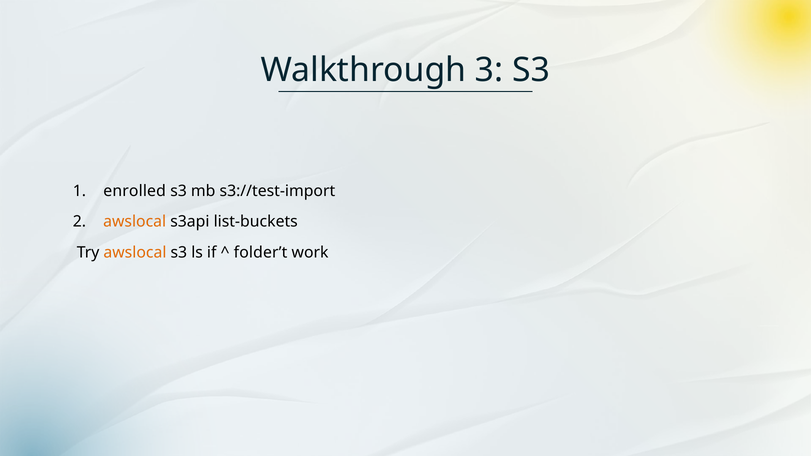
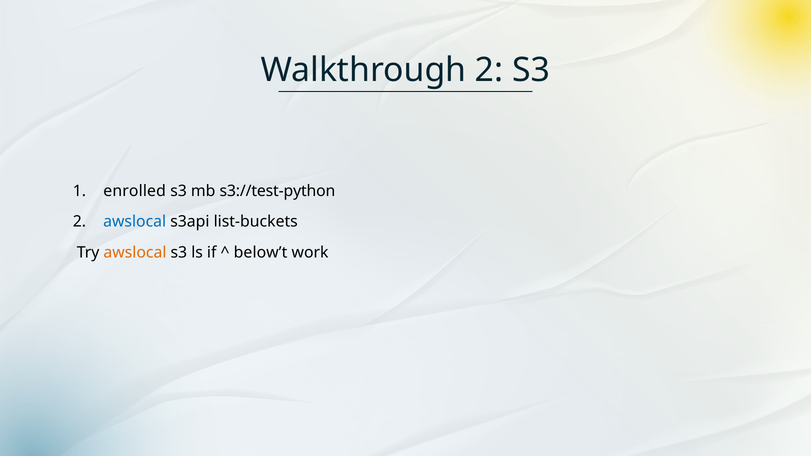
Walkthrough 3: 3 -> 2 (489, 70)
s3://test-import: s3://test-import -> s3://test-python (277, 191)
awslocal colour: orange -> blue (135, 222)
folder’t: folder’t -> below’t (261, 252)
